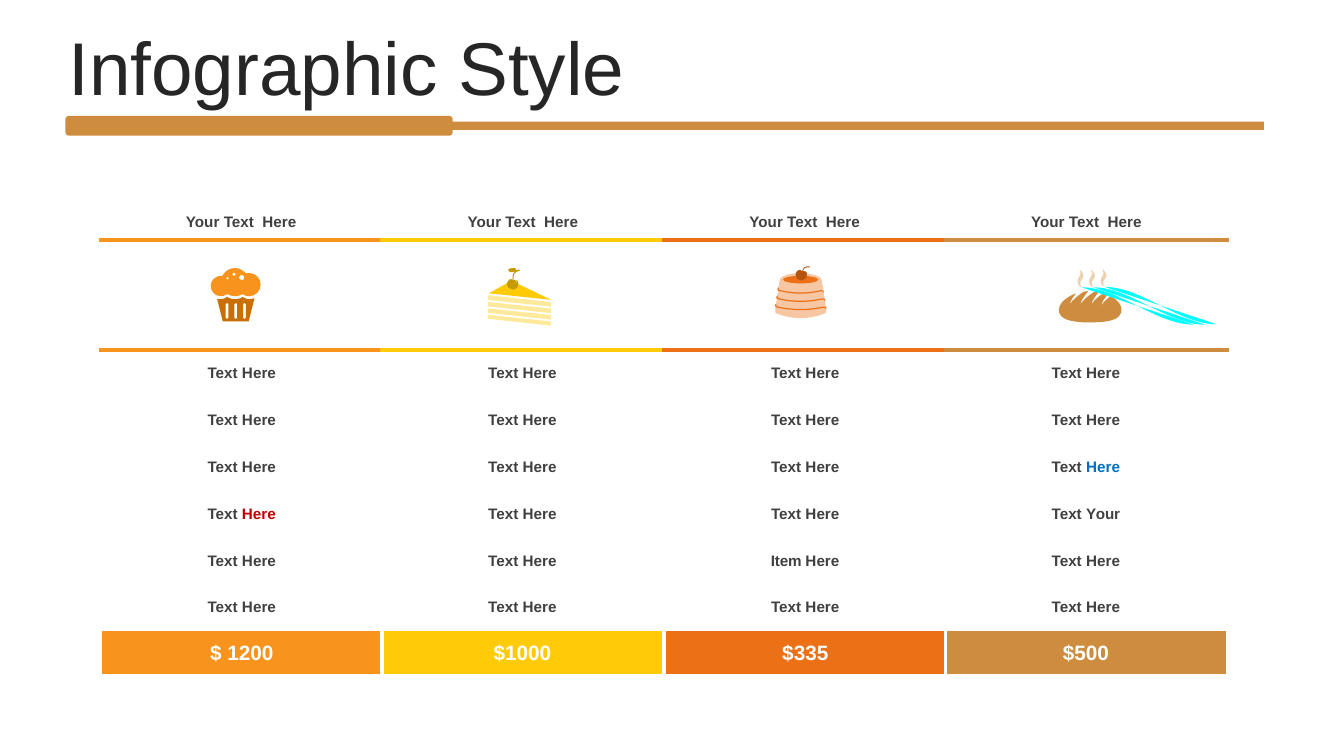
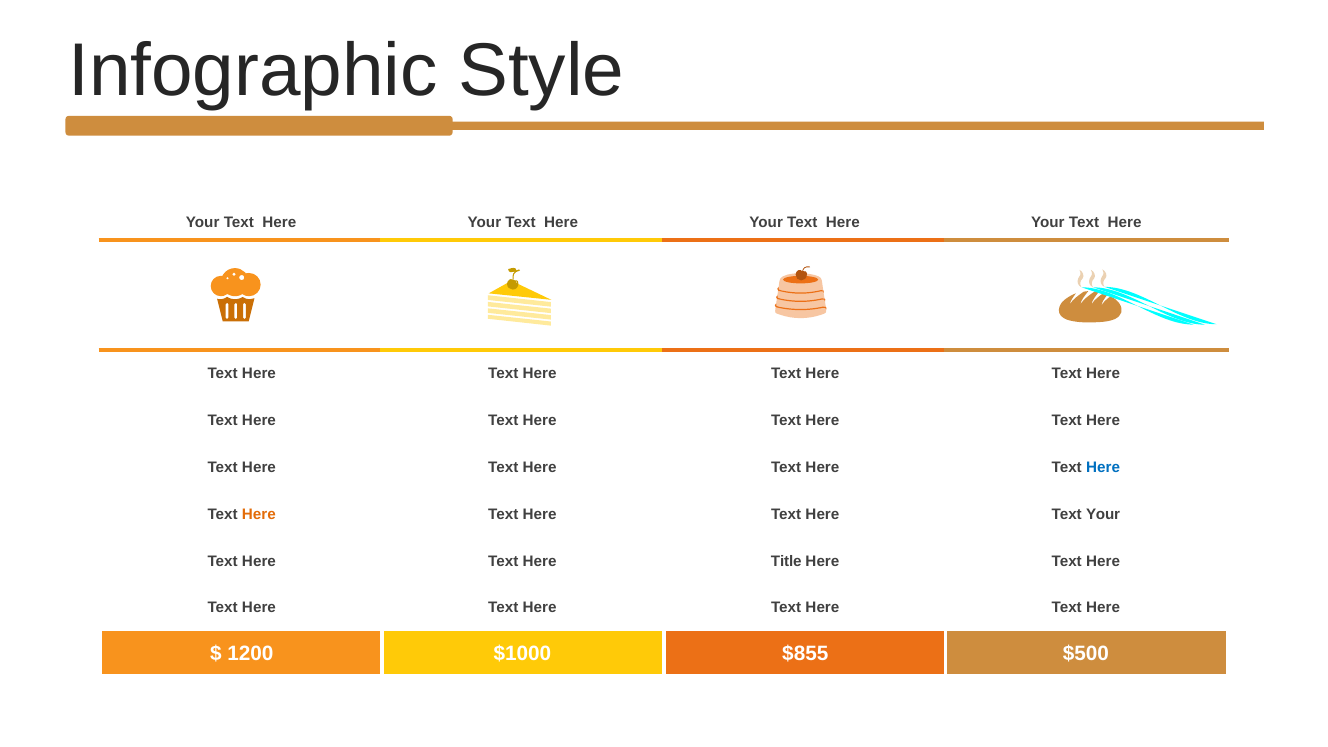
Here colour: red -> orange (259, 514)
Item: Item -> Title (786, 561)
$335: $335 -> $855 (805, 654)
